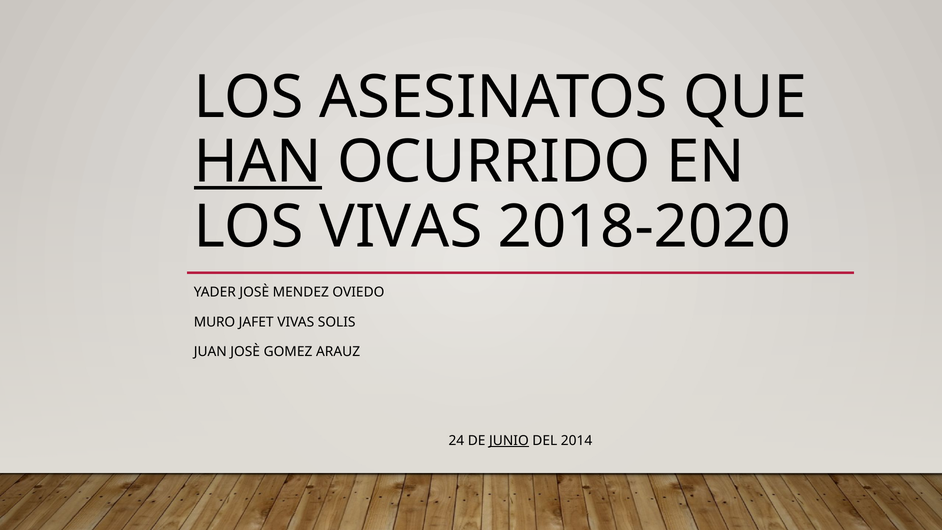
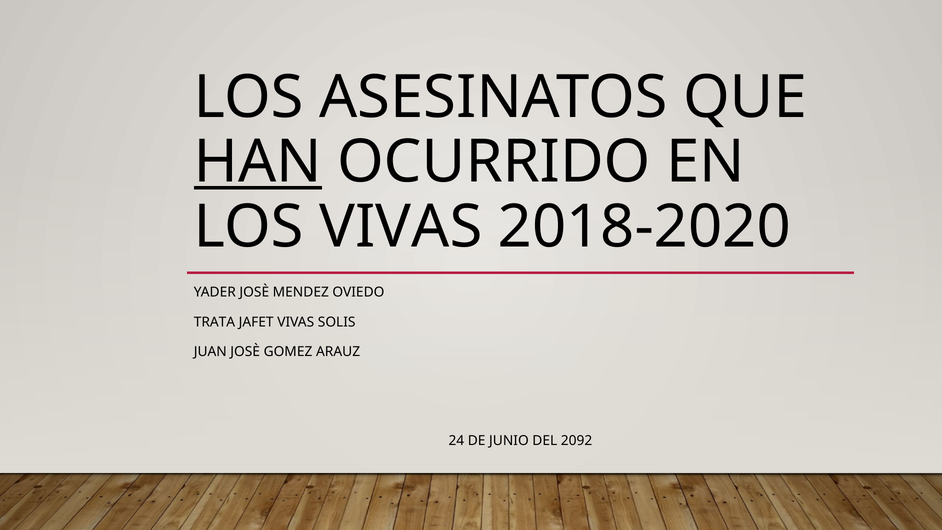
MURO: MURO -> TRATA (214, 322)
JUNIO underline: present -> none (509, 440)
2014: 2014 -> 2092 (577, 440)
